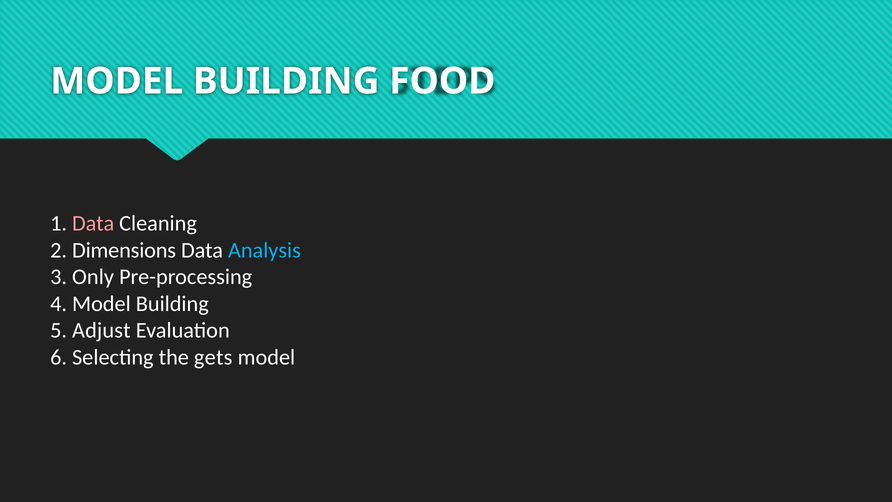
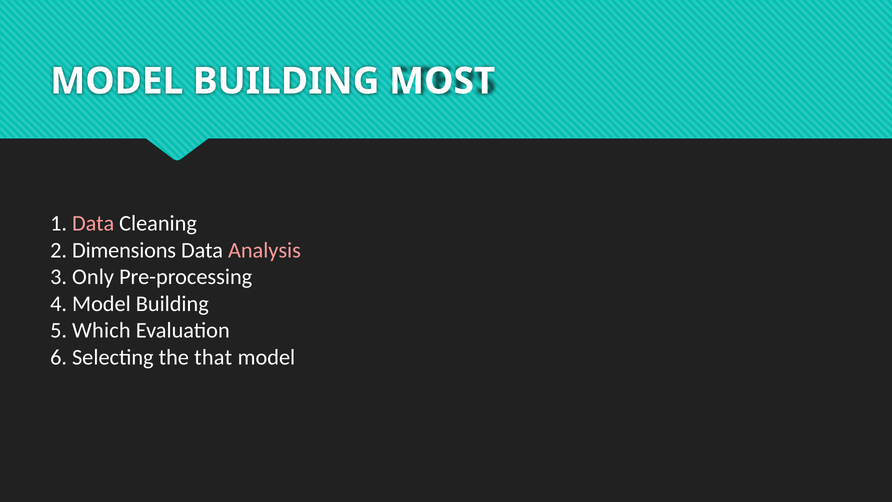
FOOD: FOOD -> MOST (442, 81)
Analysis colour: light blue -> pink (264, 250)
Adjust: Adjust -> Which (101, 330)
gets: gets -> that (213, 357)
